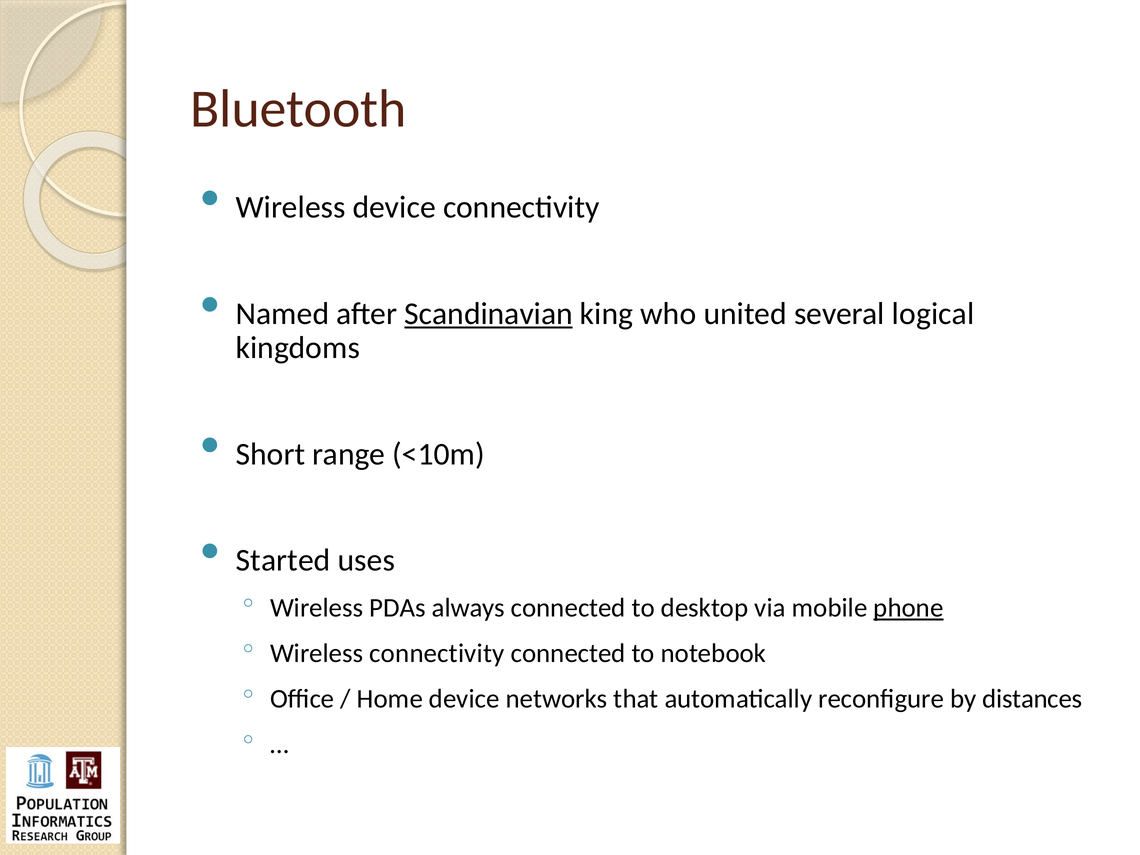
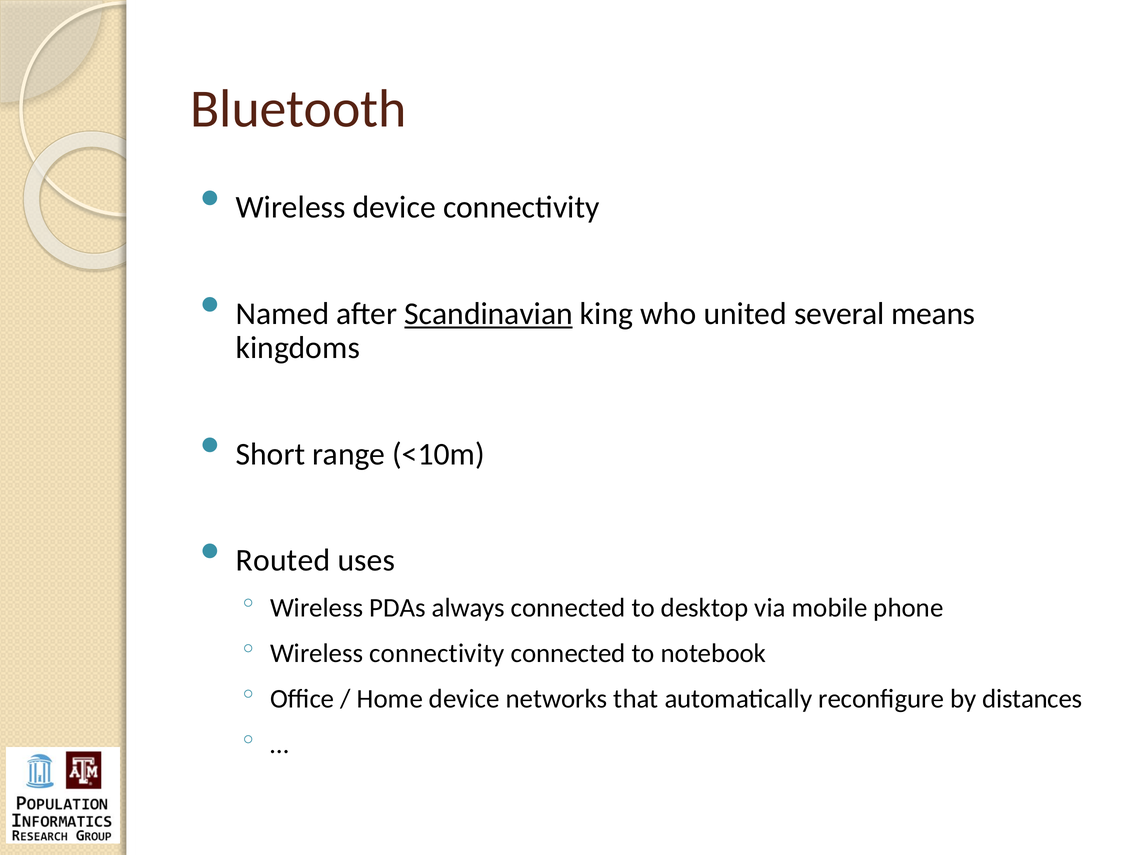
logical: logical -> means (933, 314)
Started: Started -> Routed (283, 561)
phone underline: present -> none (908, 608)
